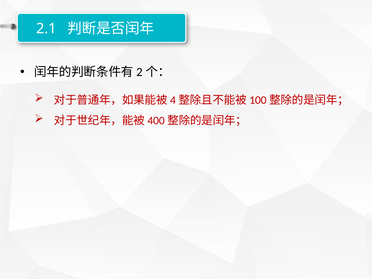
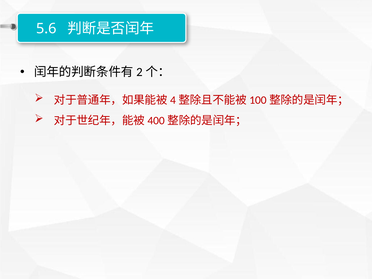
2.1: 2.1 -> 5.6 (46, 29)
